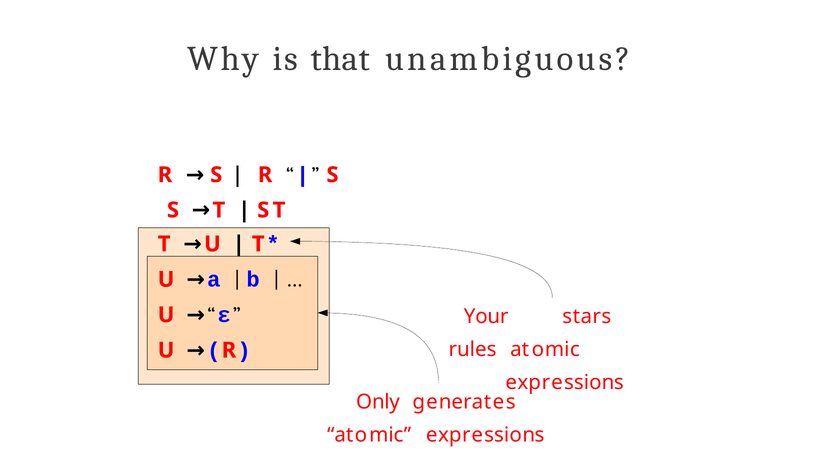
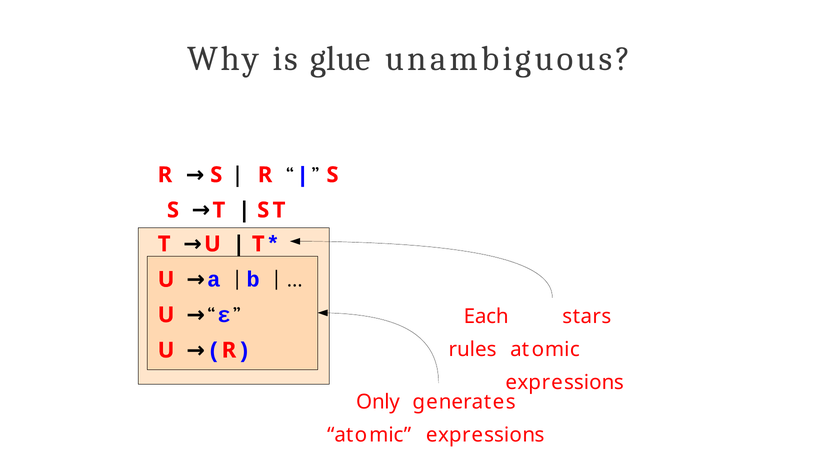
that: that -> glue (340, 59)
Your: Your -> Each (486, 317)
